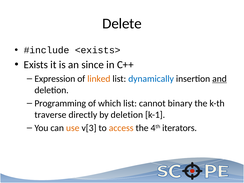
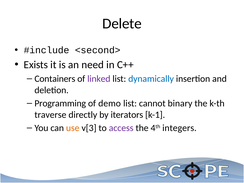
<exists>: <exists> -> <second> (98, 50)
since: since -> need (93, 65)
Expression: Expression -> Containers (55, 79)
linked colour: orange -> purple (99, 79)
and underline: present -> none (219, 79)
which: which -> demo (110, 103)
by deletion: deletion -> iterators (127, 115)
access colour: orange -> purple (121, 128)
iterators: iterators -> integers (179, 128)
